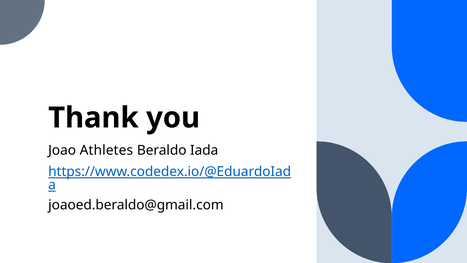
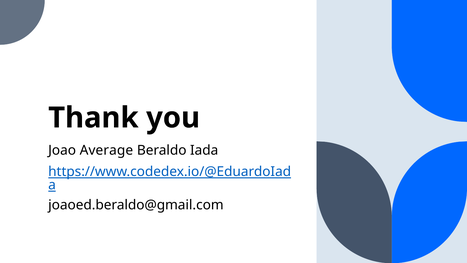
Athletes: Athletes -> Average (106, 150)
